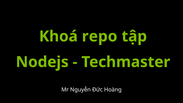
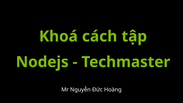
repo: repo -> cách (100, 36)
